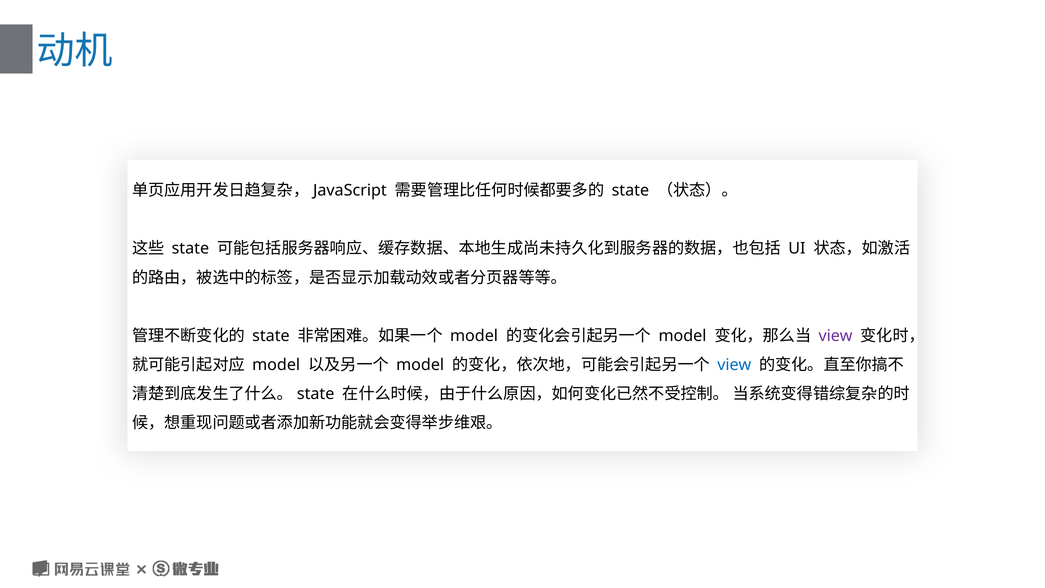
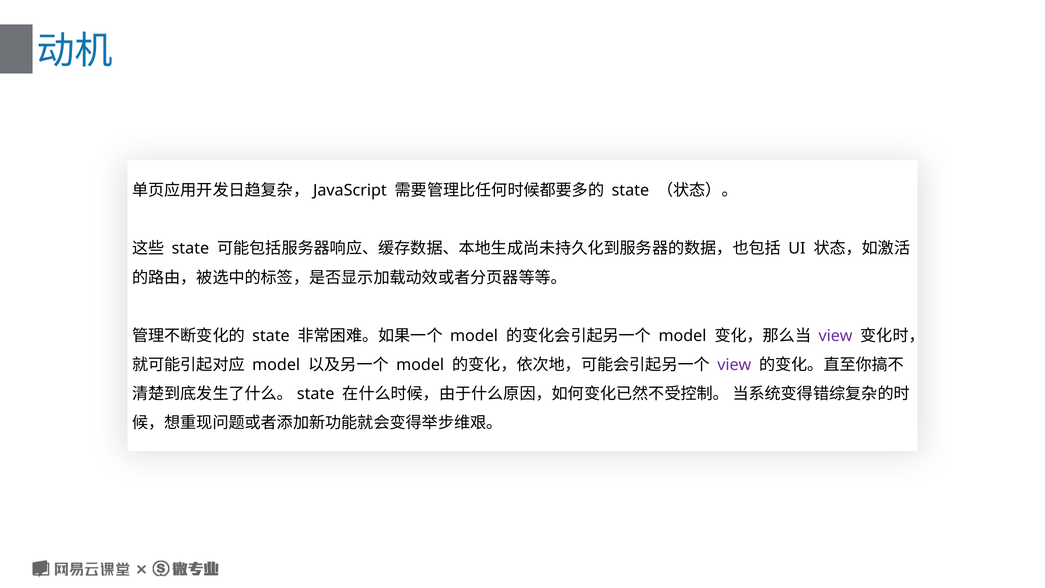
view colour: blue -> purple (734, 365)
